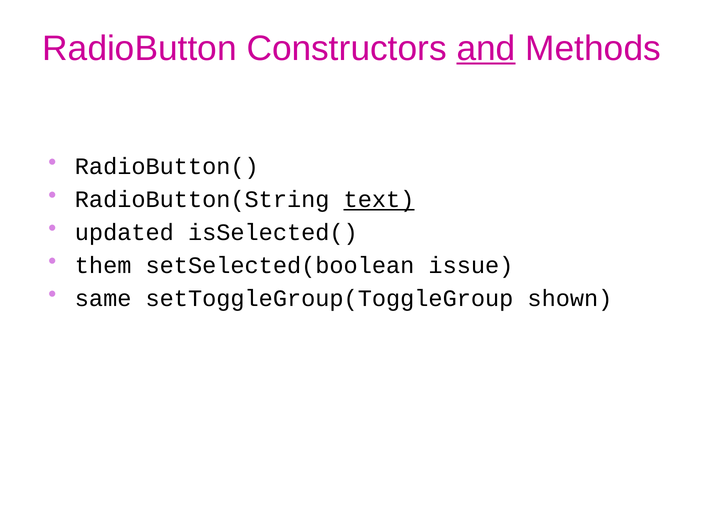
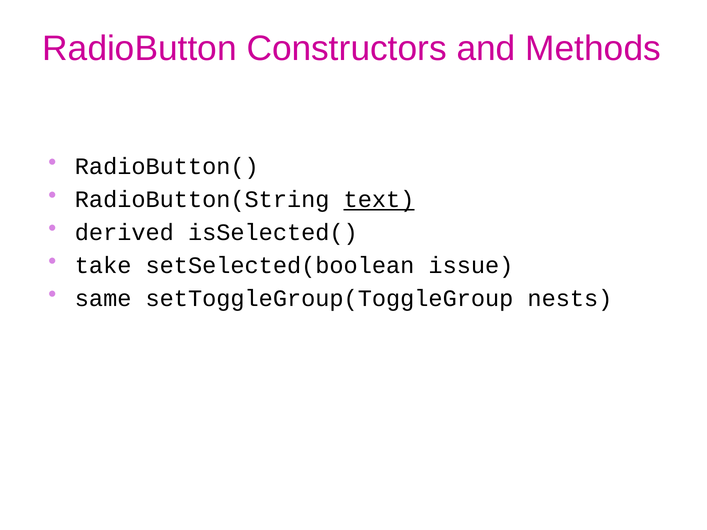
and underline: present -> none (486, 48)
updated: updated -> derived (124, 233)
them: them -> take (103, 266)
shown: shown -> nests (570, 299)
